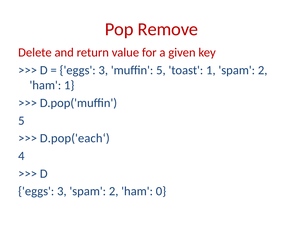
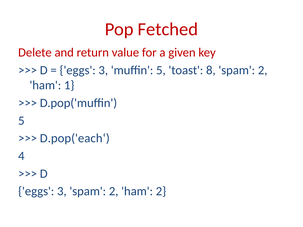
Remove: Remove -> Fetched (168, 29)
toast 1: 1 -> 8 (211, 70)
ham 0: 0 -> 2 (161, 191)
